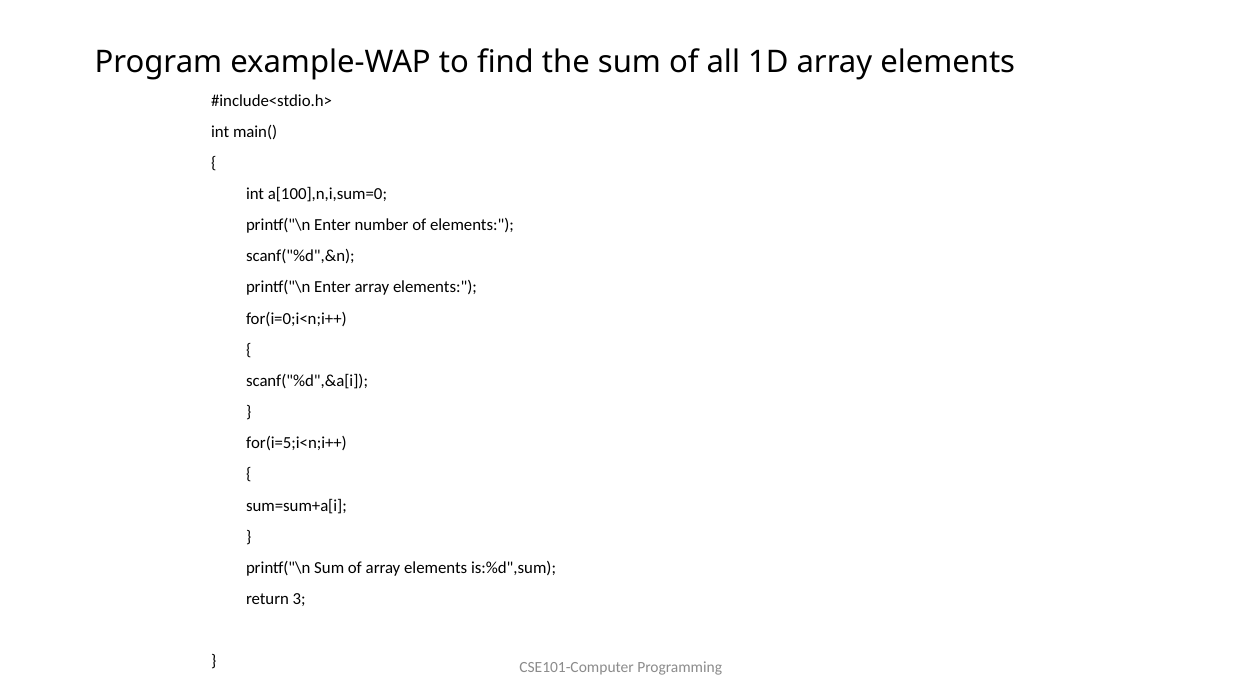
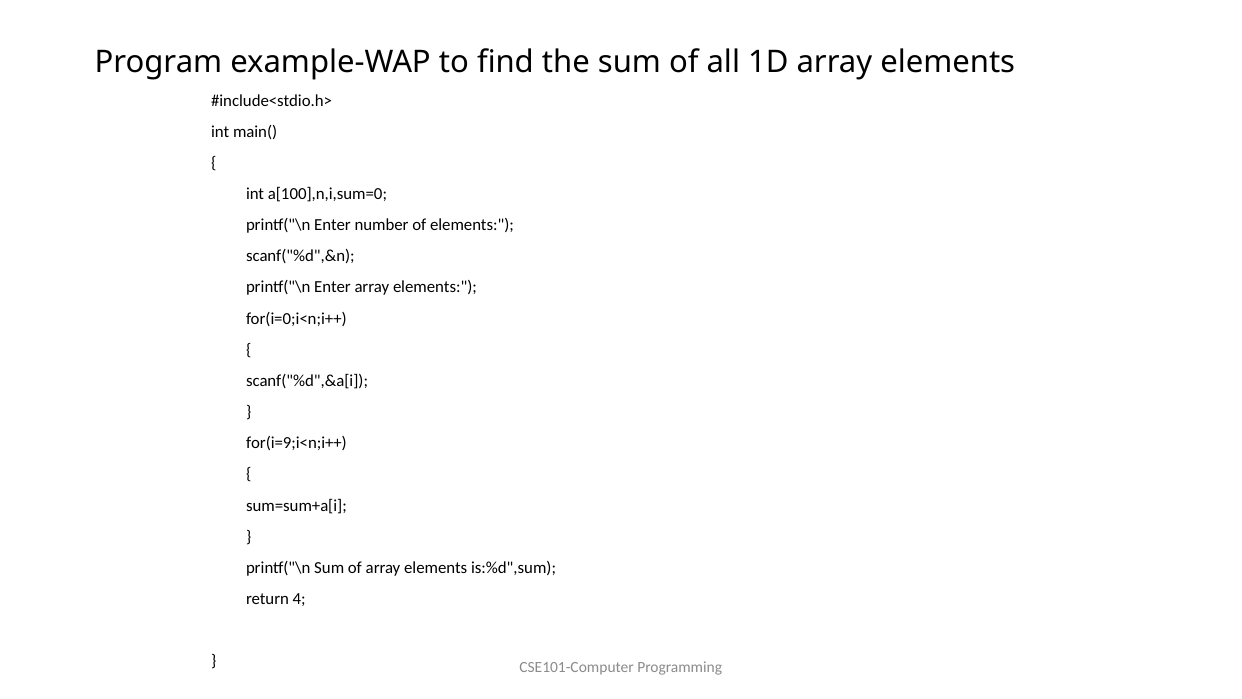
for(i=5;i<n;i++: for(i=5;i<n;i++ -> for(i=9;i<n;i++ (296, 443)
3: 3 -> 4 (299, 599)
